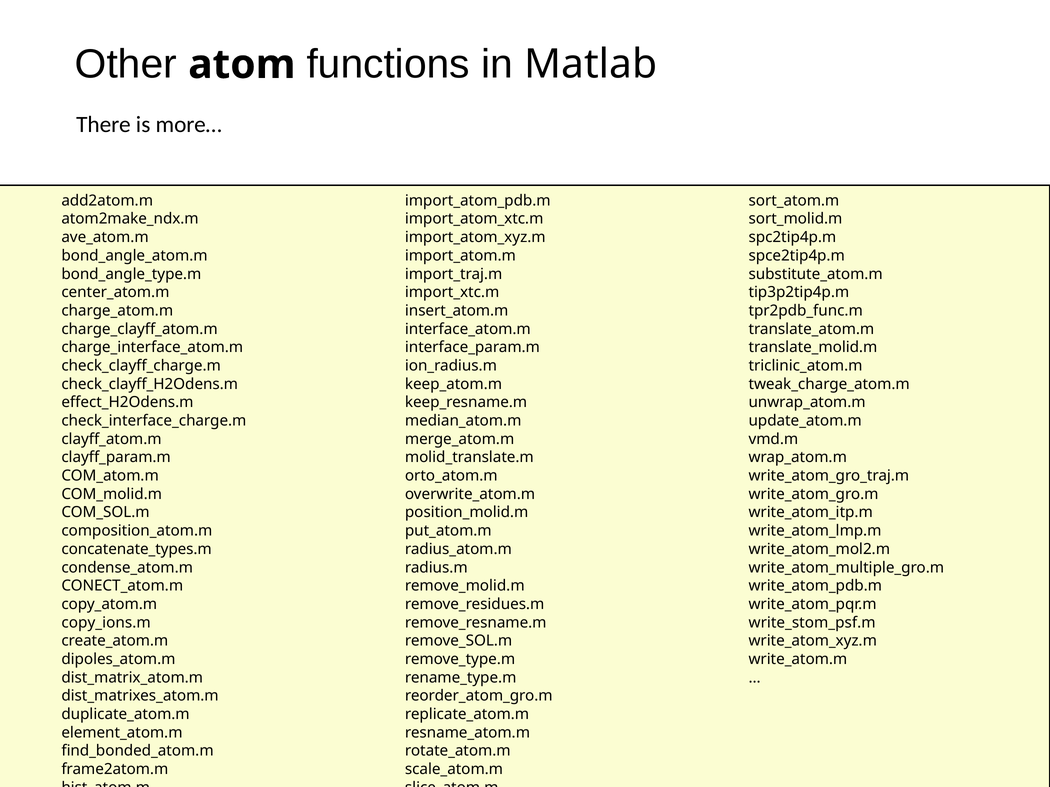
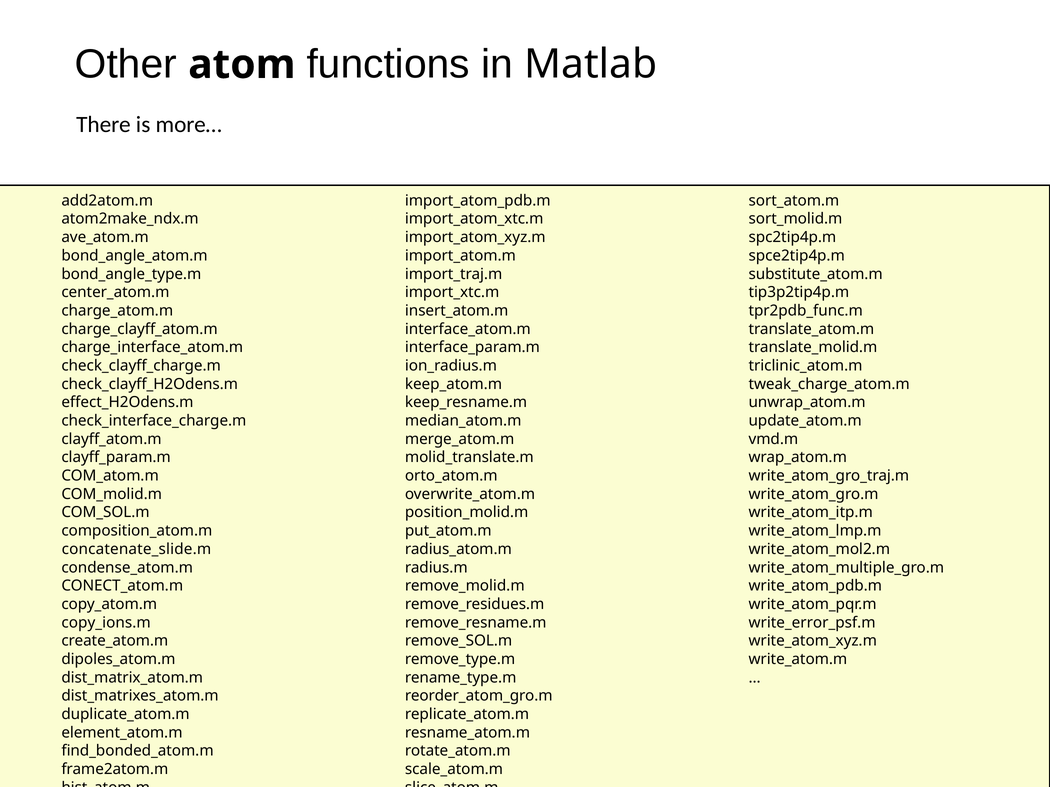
concatenate_types.m: concatenate_types.m -> concatenate_slide.m (136, 549)
write_stom_psf.m: write_stom_psf.m -> write_error_psf.m (812, 623)
